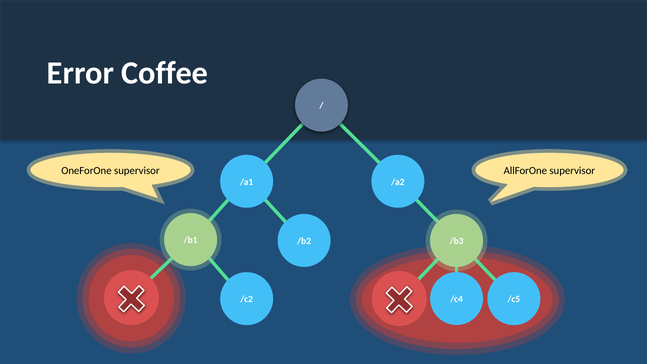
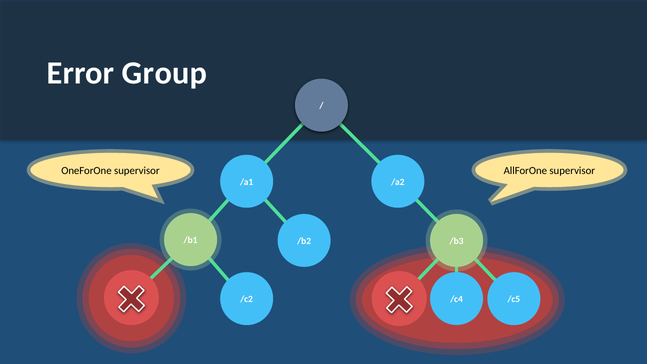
Coffee: Coffee -> Group (164, 73)
